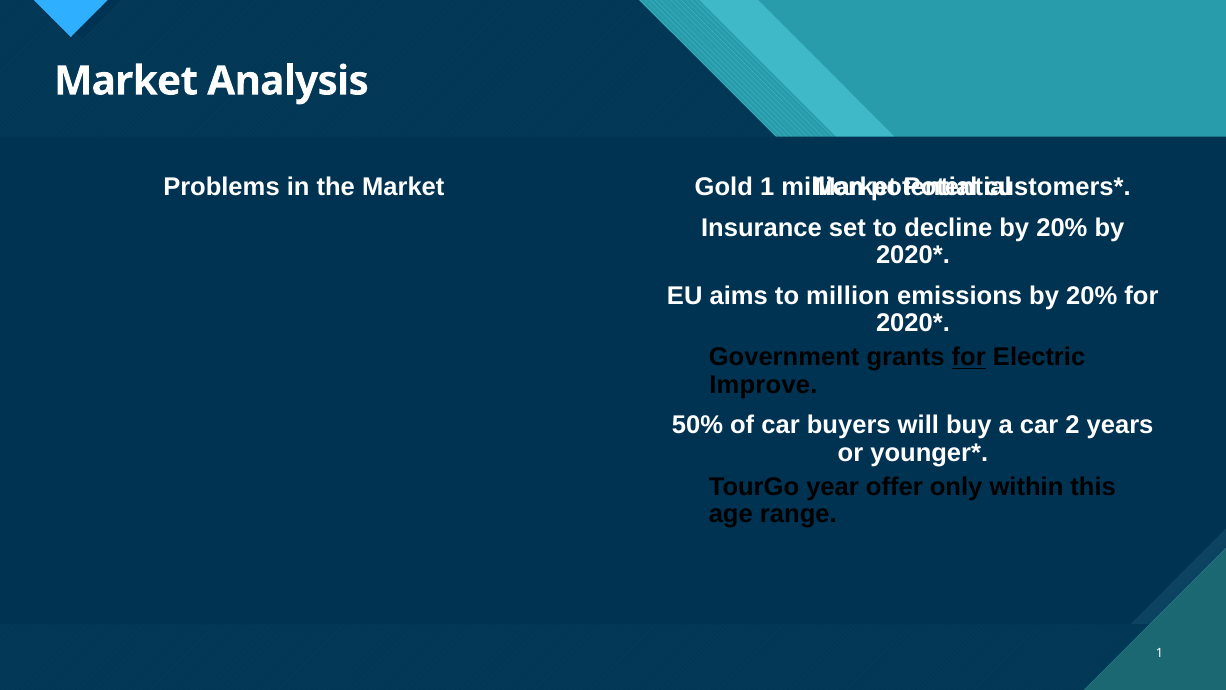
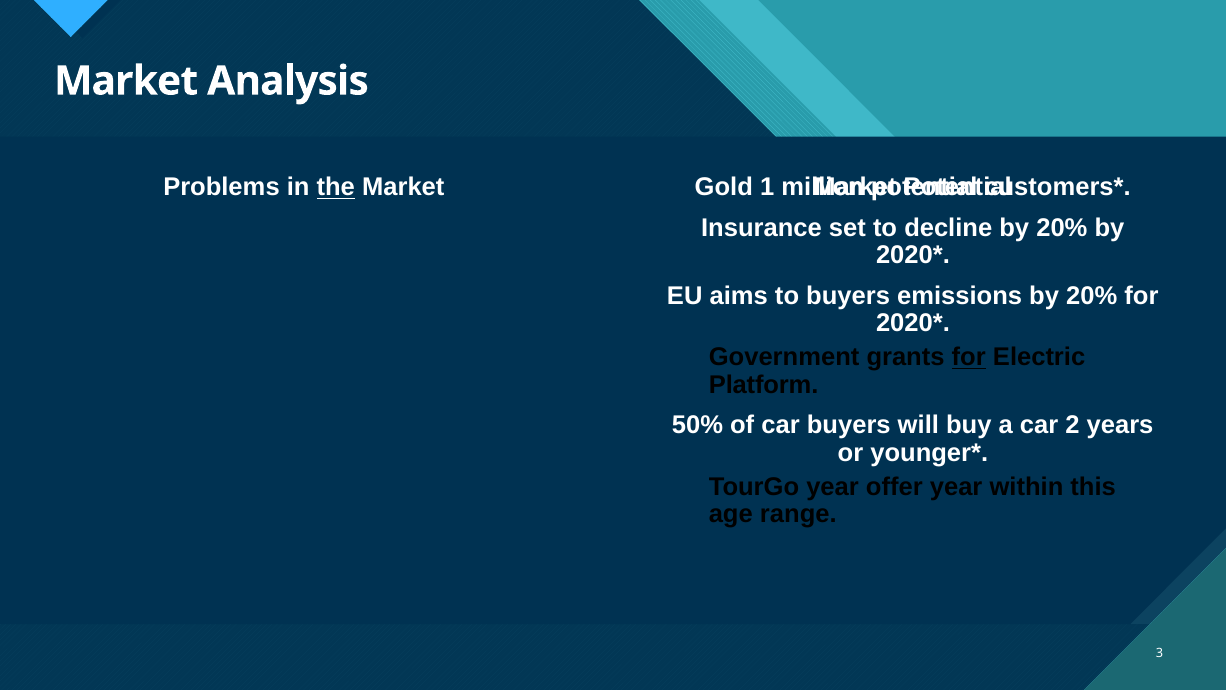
the underline: none -> present (336, 187)
to million: million -> buyers (848, 296)
Improve: Improve -> Platform (764, 385)
offer only: only -> year (956, 487)
1: 1 -> 3 (1160, 653)
